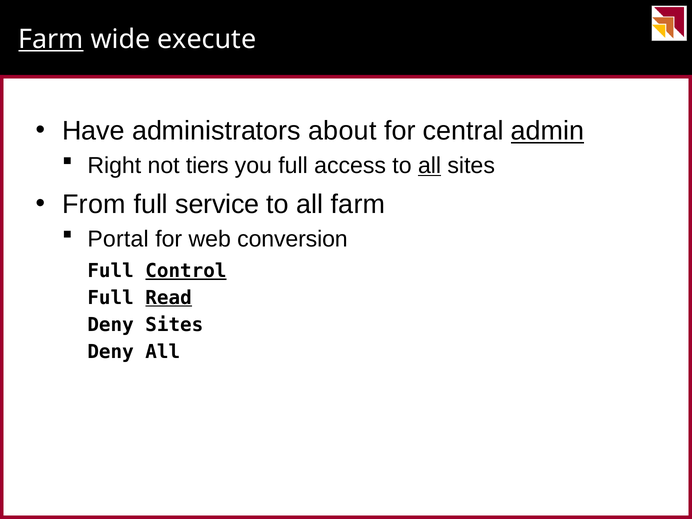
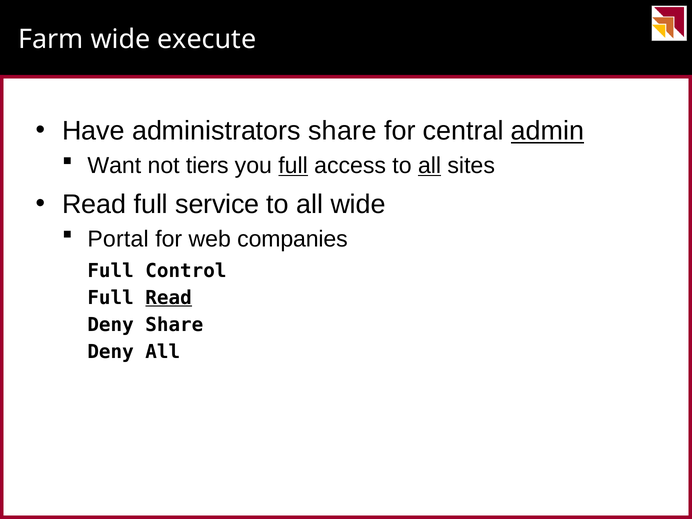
Farm underline: present -> none (51, 39)
administrators about: about -> share (342, 131)
Right: Right -> Want (114, 166)
full underline: none -> present (293, 166)
From: From -> Read (94, 205)
all farm: farm -> wide (358, 205)
conversion: conversion -> companies (292, 239)
Control underline: present -> none (186, 271)
Deny Sites: Sites -> Share (174, 325)
